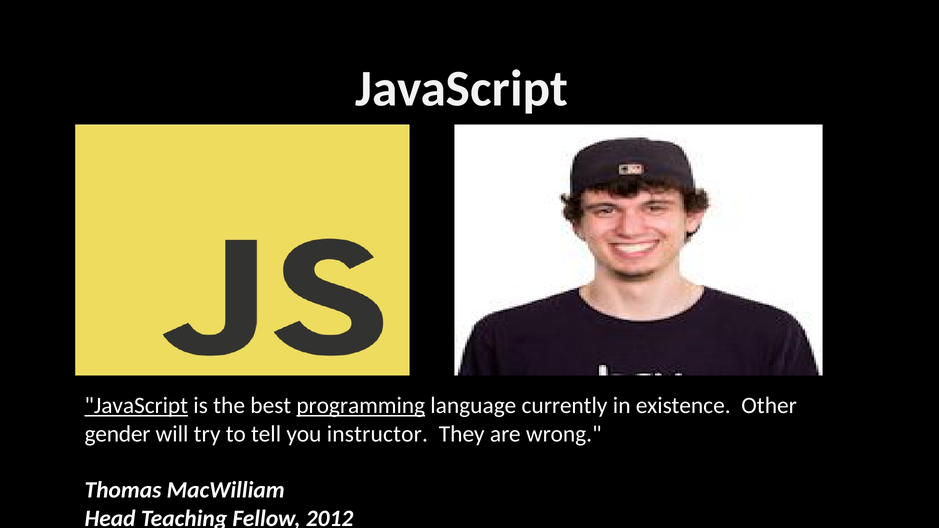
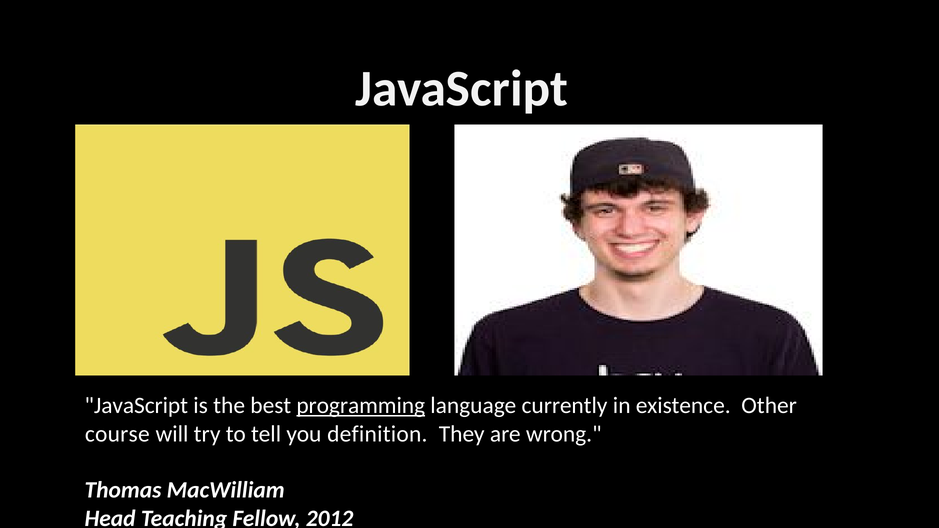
JavaScript underline: present -> none (136, 406)
gender: gender -> course (117, 434)
instructor: instructor -> definition (377, 434)
